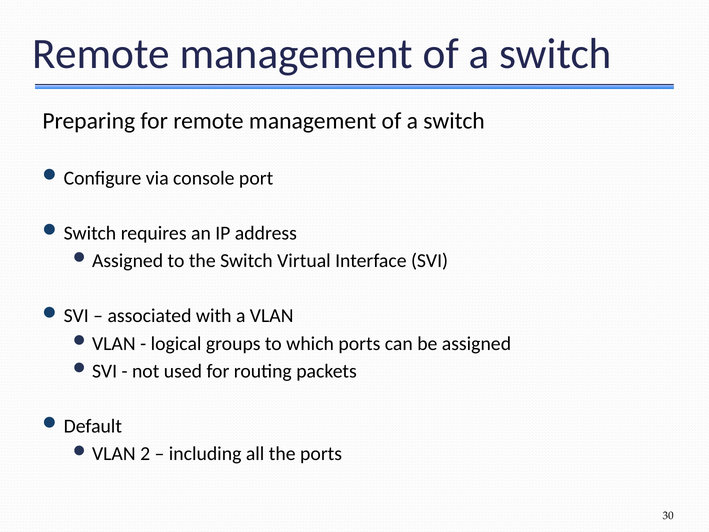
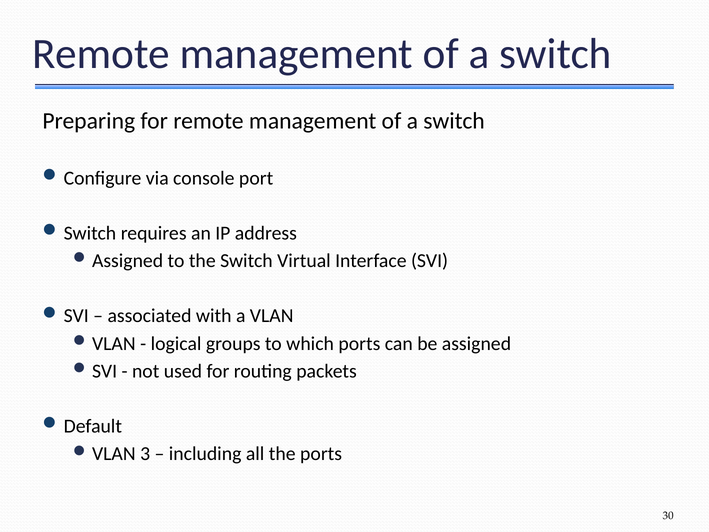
2: 2 -> 3 (145, 454)
